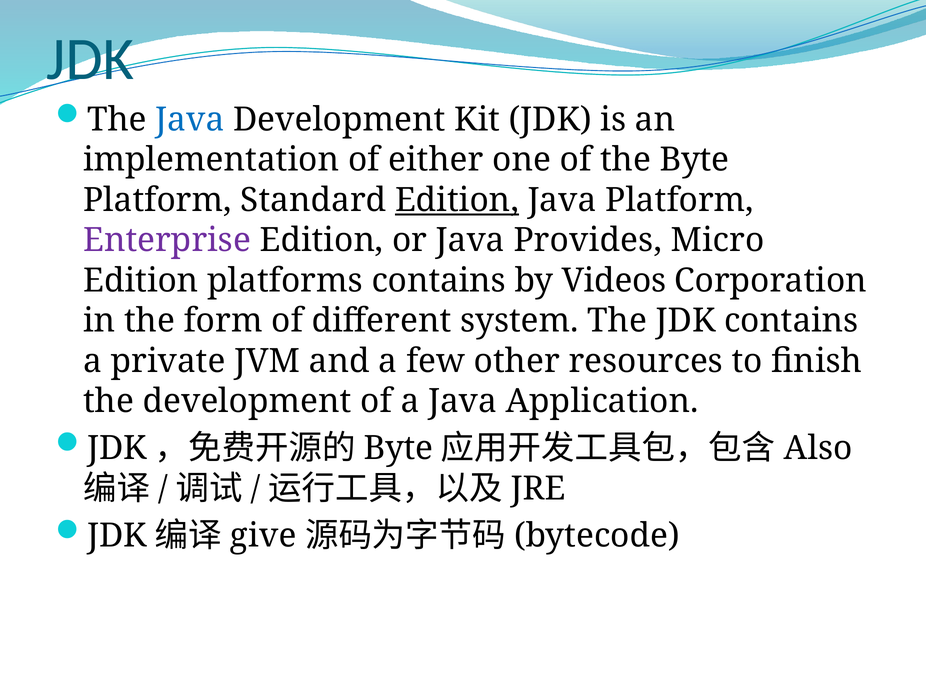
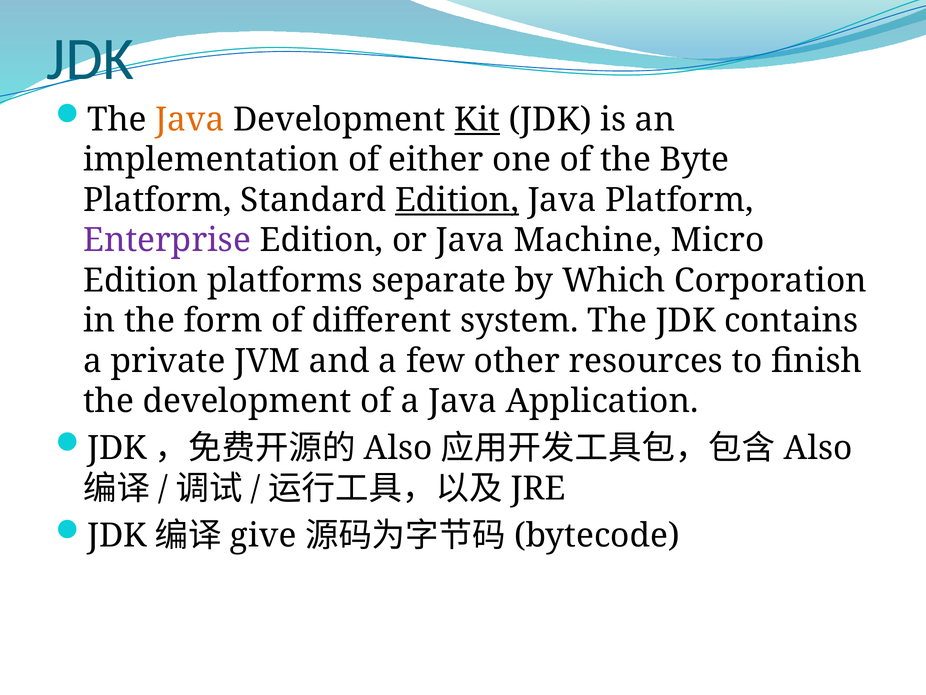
Java colour: blue -> orange (190, 120)
Kit underline: none -> present (477, 120)
Provides: Provides -> Machine (588, 240)
platforms contains: contains -> separate (439, 280)
Videos: Videos -> Which (614, 280)
Byte: Byte -> Also (398, 448)
